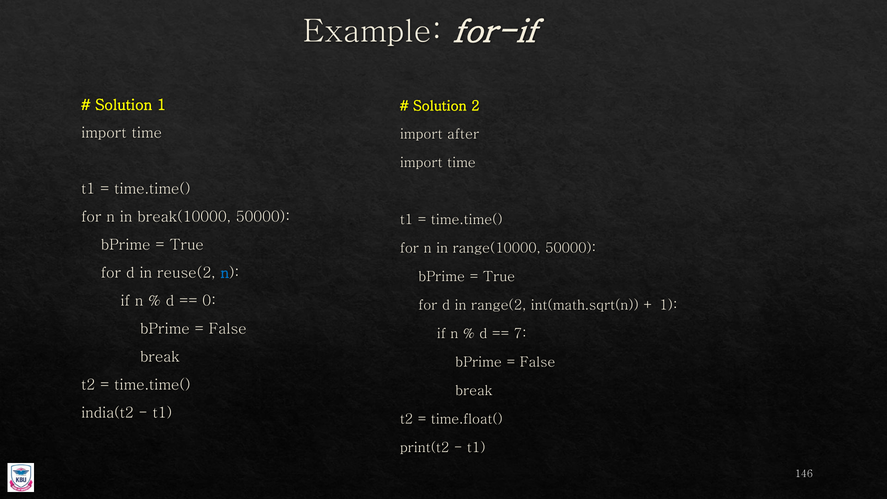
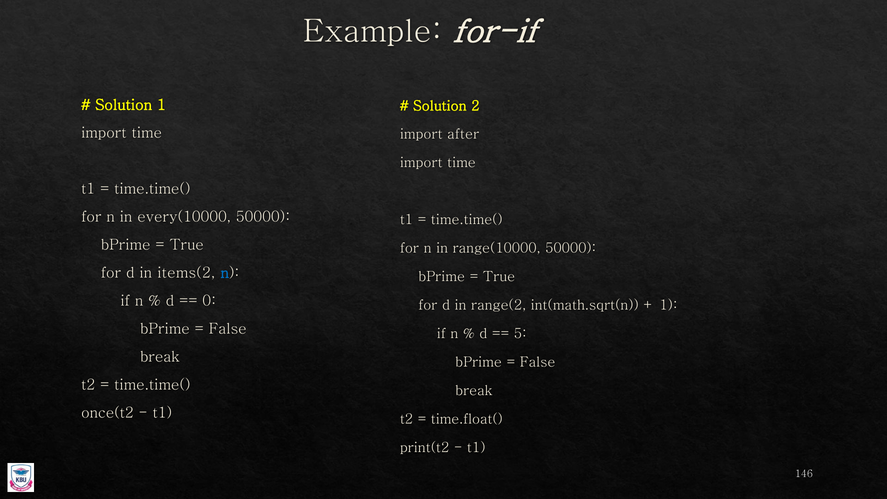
break(10000: break(10000 -> every(10000 (184, 217)
reuse(2: reuse(2 -> items(2 (186, 273)
7: 7 -> 5 (520, 334)
india(t2: india(t2 -> once(t2 (107, 413)
